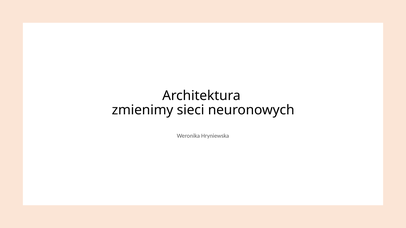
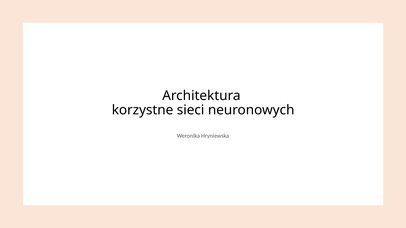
zmienimy: zmienimy -> korzystne (143, 110)
